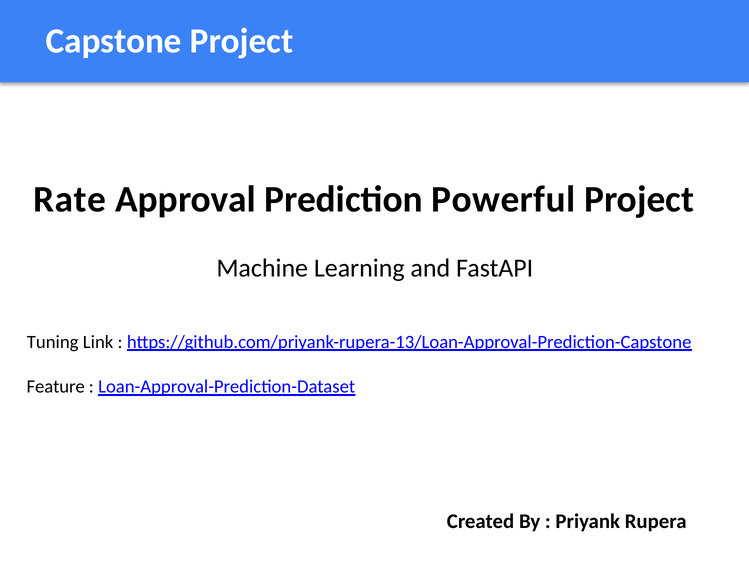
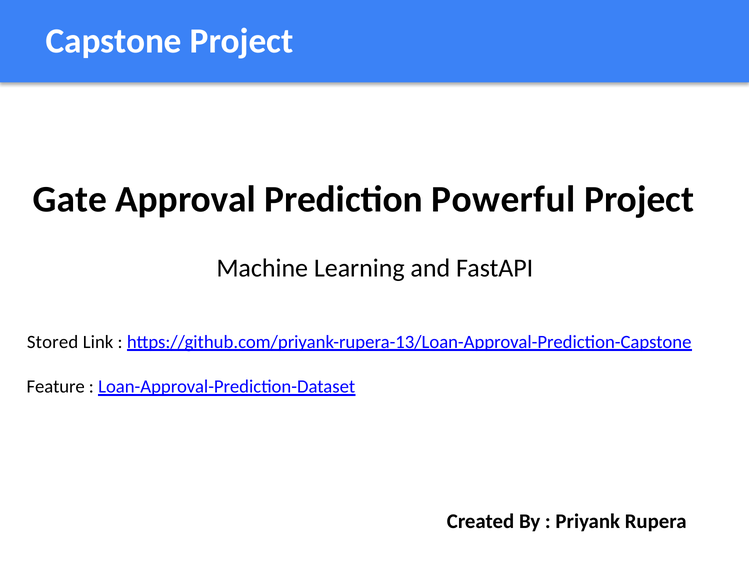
Rate: Rate -> Gate (70, 199)
Tuning: Tuning -> Stored (53, 342)
